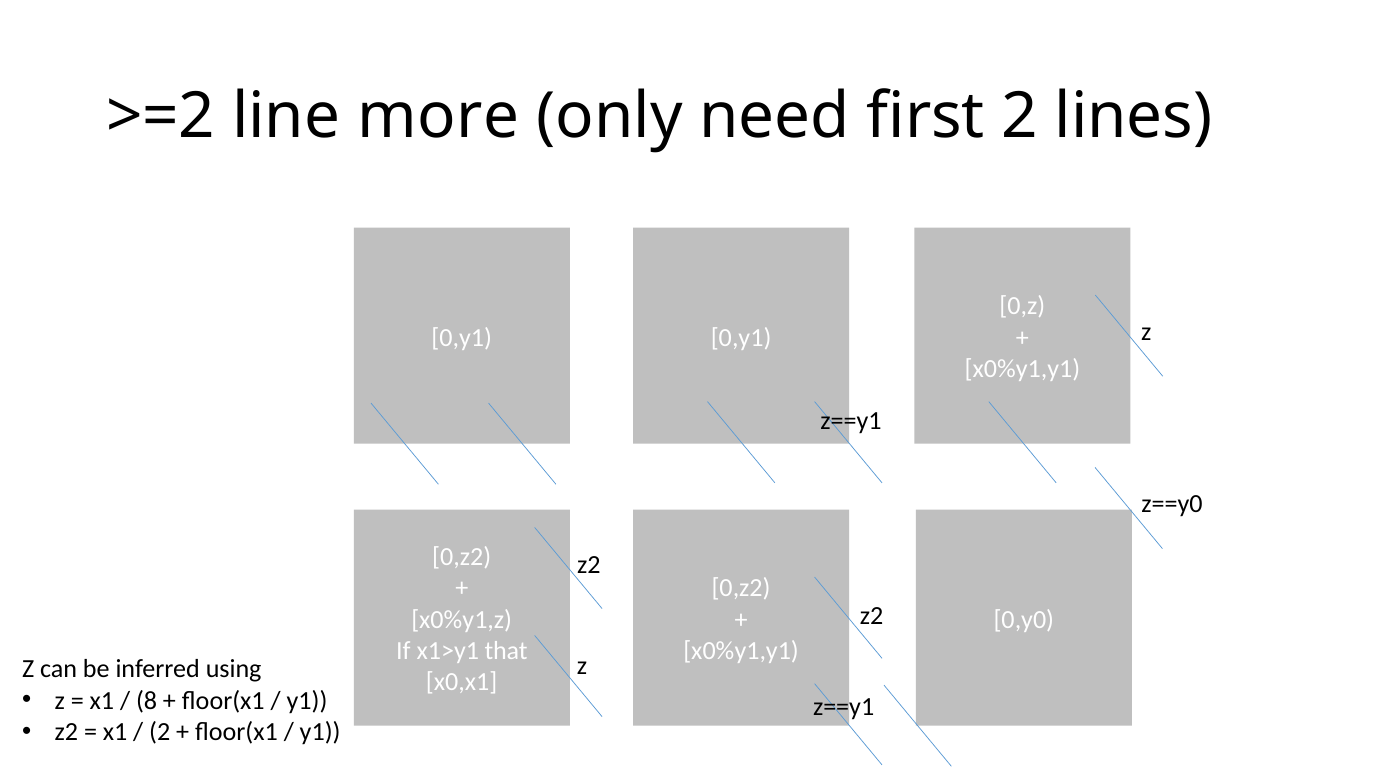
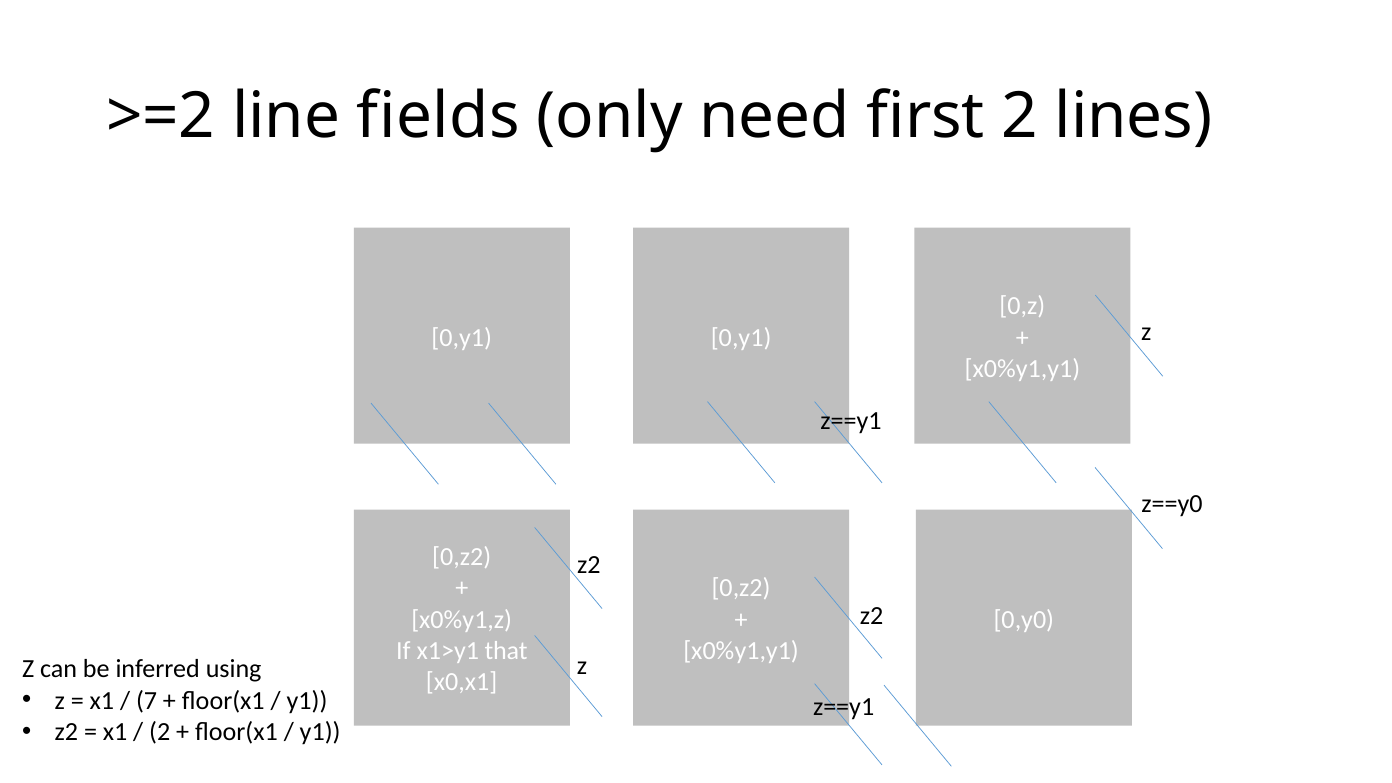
more: more -> fields (438, 117)
8: 8 -> 7 (147, 701)
